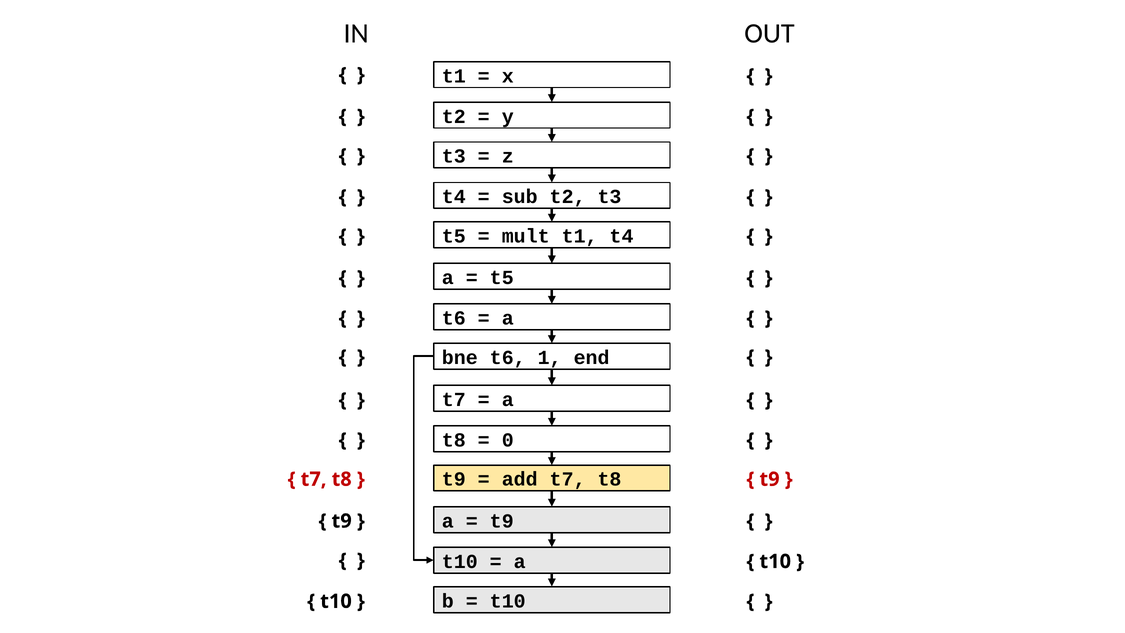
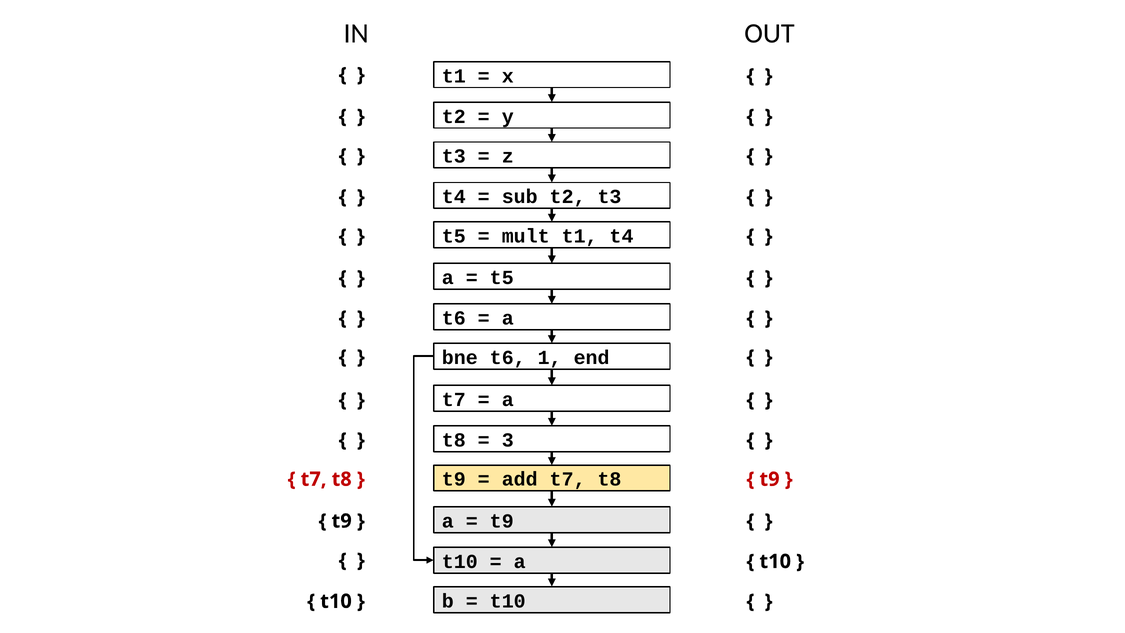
0: 0 -> 3 (508, 440)
